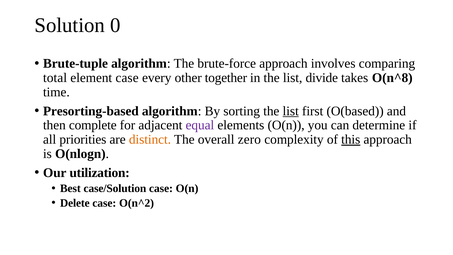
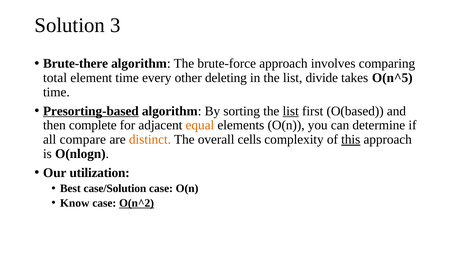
0: 0 -> 3 (115, 25)
Brute-tuple: Brute-tuple -> Brute-there (76, 63)
element case: case -> time (127, 78)
together: together -> deleting (226, 78)
O(n^8: O(n^8 -> O(n^5 (392, 78)
Presorting-based underline: none -> present (91, 111)
equal colour: purple -> orange (200, 125)
priorities: priorities -> compare (83, 139)
zero: zero -> cells (249, 139)
Delete: Delete -> Know (75, 203)
O(n^2 underline: none -> present (137, 203)
